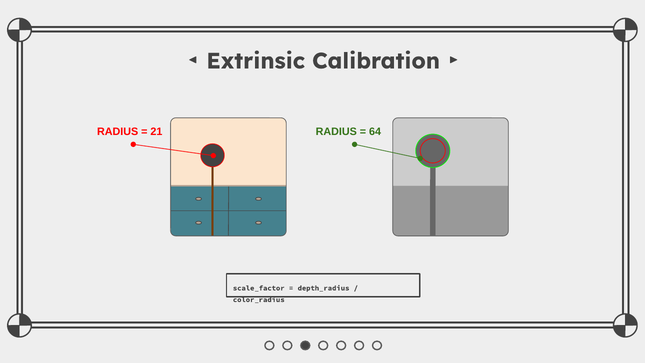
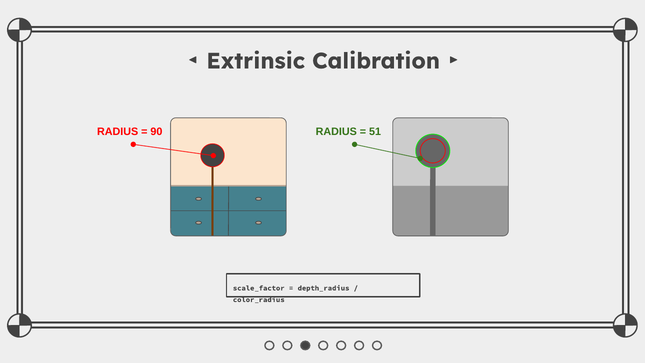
21: 21 -> 90 (156, 131)
64: 64 -> 51 (375, 131)
